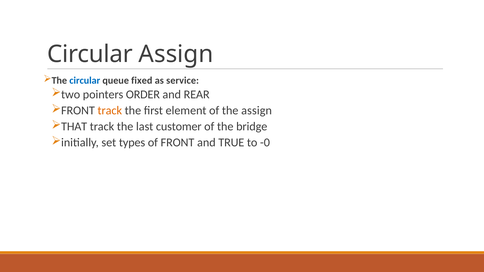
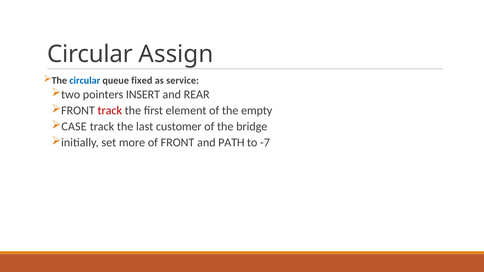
ORDER: ORDER -> INSERT (143, 94)
track colour: orange -> red (110, 111)
the assign: assign -> empty (257, 111)
THAT: THAT -> CASE (74, 127)
types: types -> more (132, 143)
TRUE: TRUE -> PATH (231, 143)
-0: -0 -> -7 (265, 143)
